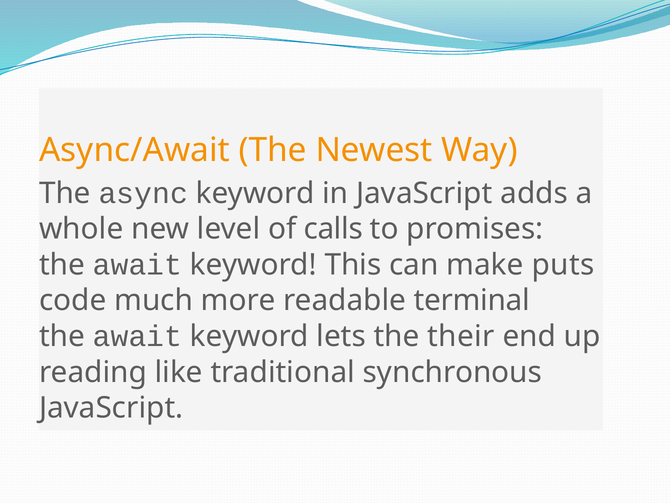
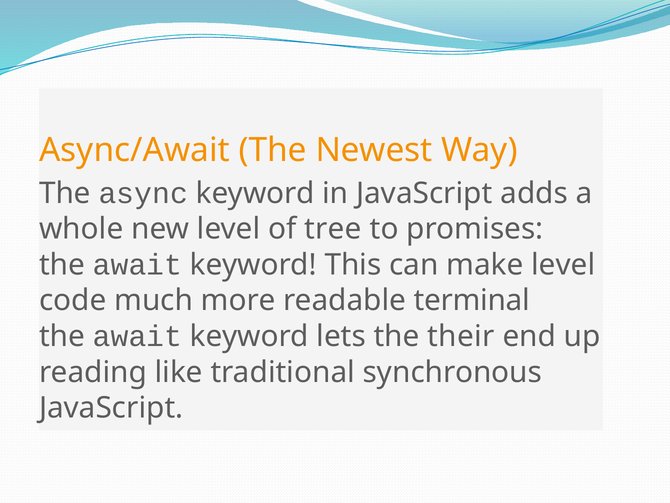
calls: calls -> tree (333, 229)
make puts: puts -> level (563, 265)
